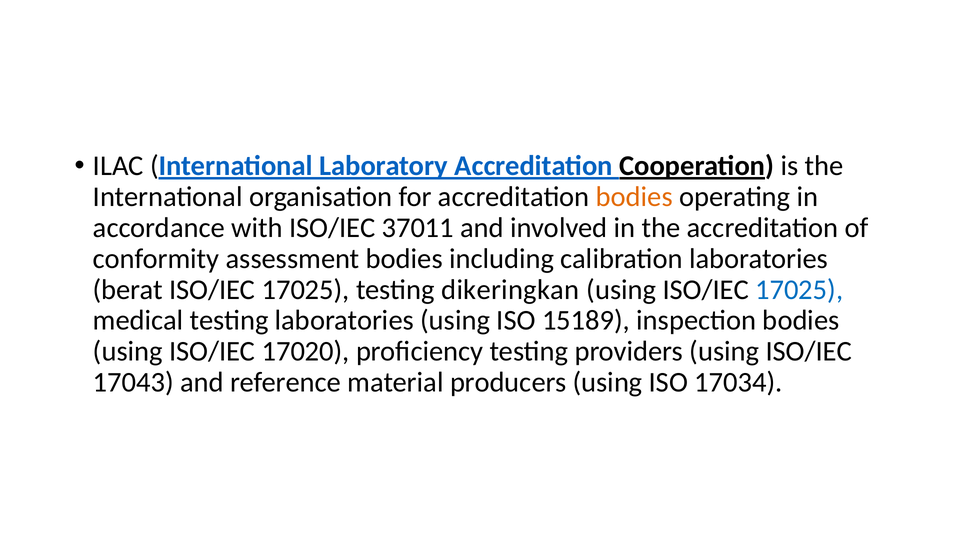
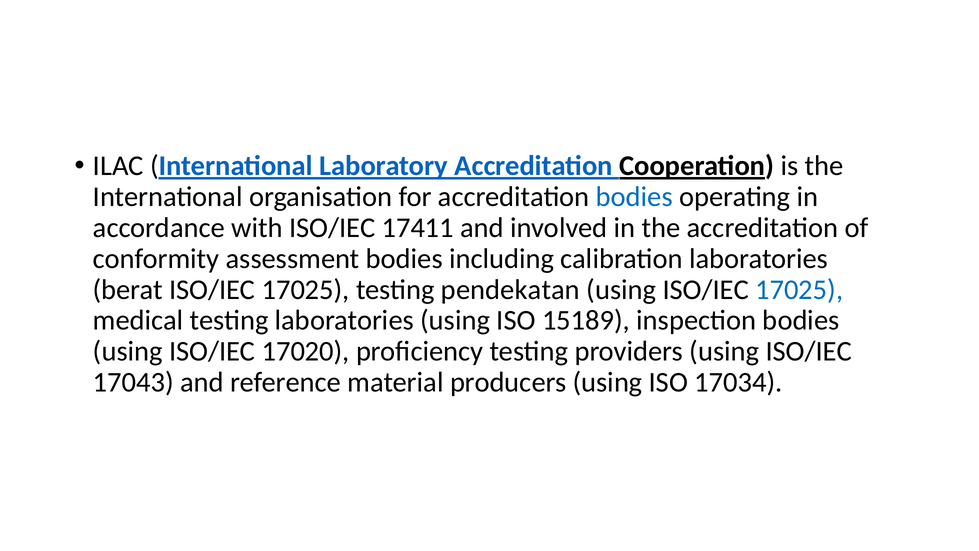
bodies colour: orange -> blue (634, 197)
37011: 37011 -> 17411 (418, 228)
dikeringkan: dikeringkan -> pendekatan (510, 289)
